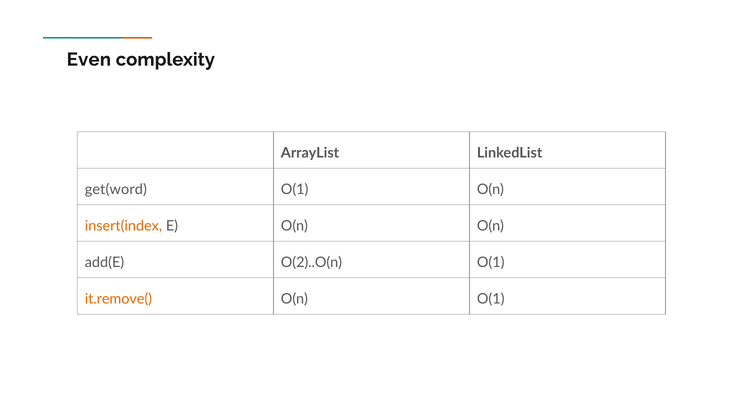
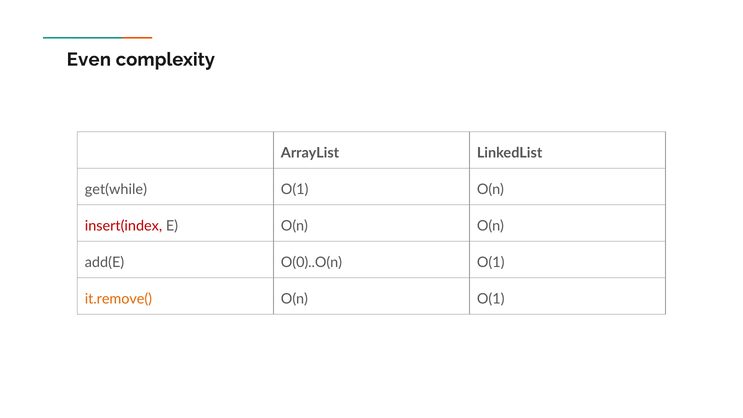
get(word: get(word -> get(while (116, 189)
insert(index colour: orange -> red (123, 226)
O(2)..O(n: O(2)..O(n -> O(0)..O(n (311, 262)
